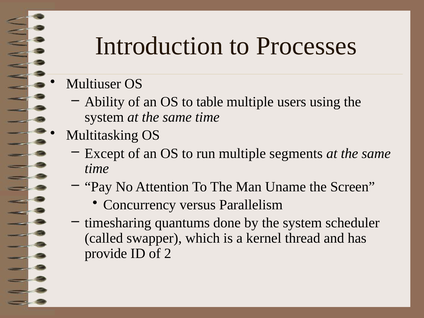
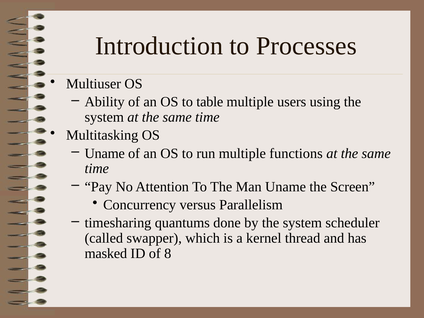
Except: Except -> Uname (105, 153)
segments: segments -> functions (296, 153)
provide: provide -> masked (106, 253)
2: 2 -> 8 (168, 253)
